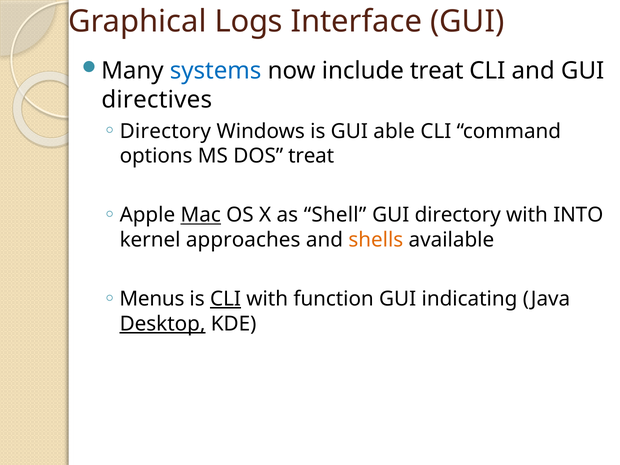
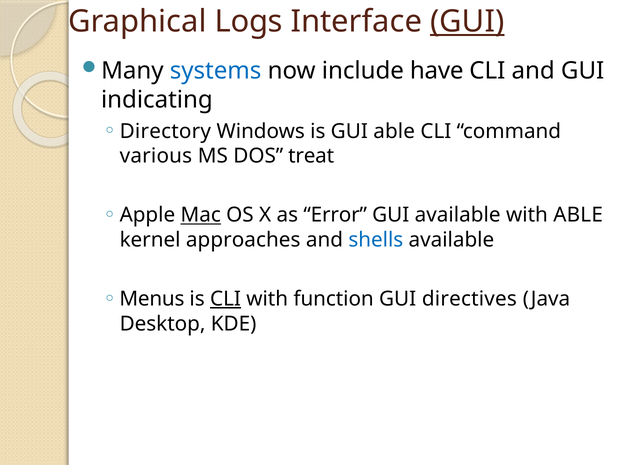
GUI underline: none -> present (467, 22)
include treat: treat -> have (437, 71)
directives: directives -> indicating (157, 100)
options: options -> various (156, 156)
Shell: Shell -> Error (335, 215)
GUI directory: directory -> available (458, 215)
with INTO: INTO -> ABLE (578, 215)
shells colour: orange -> blue (376, 240)
indicating: indicating -> directives (469, 299)
Desktop underline: present -> none (163, 324)
